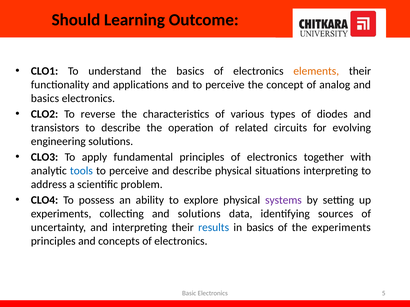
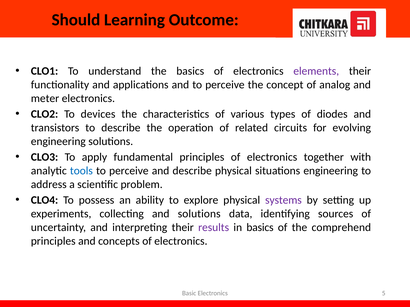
elements colour: orange -> purple (316, 71)
basics: basics -> meter (45, 99)
reverse: reverse -> devices (98, 114)
situations interpreting: interpreting -> engineering (331, 171)
results colour: blue -> purple (214, 228)
the experiments: experiments -> comprehend (341, 228)
